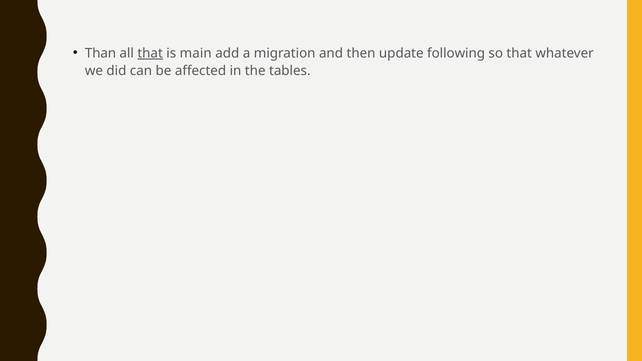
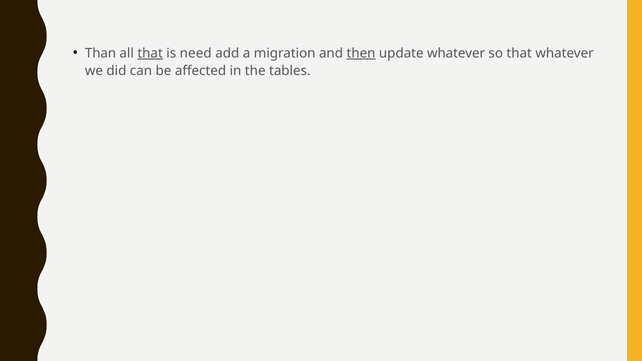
main: main -> need (196, 53)
then underline: none -> present (361, 53)
update following: following -> whatever (456, 53)
